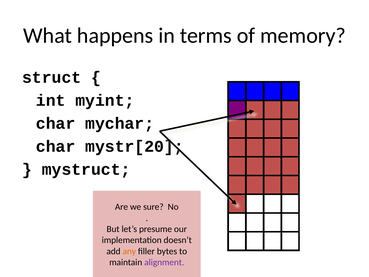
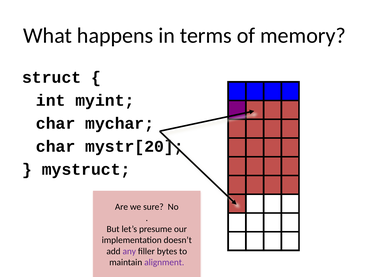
any colour: orange -> purple (129, 251)
